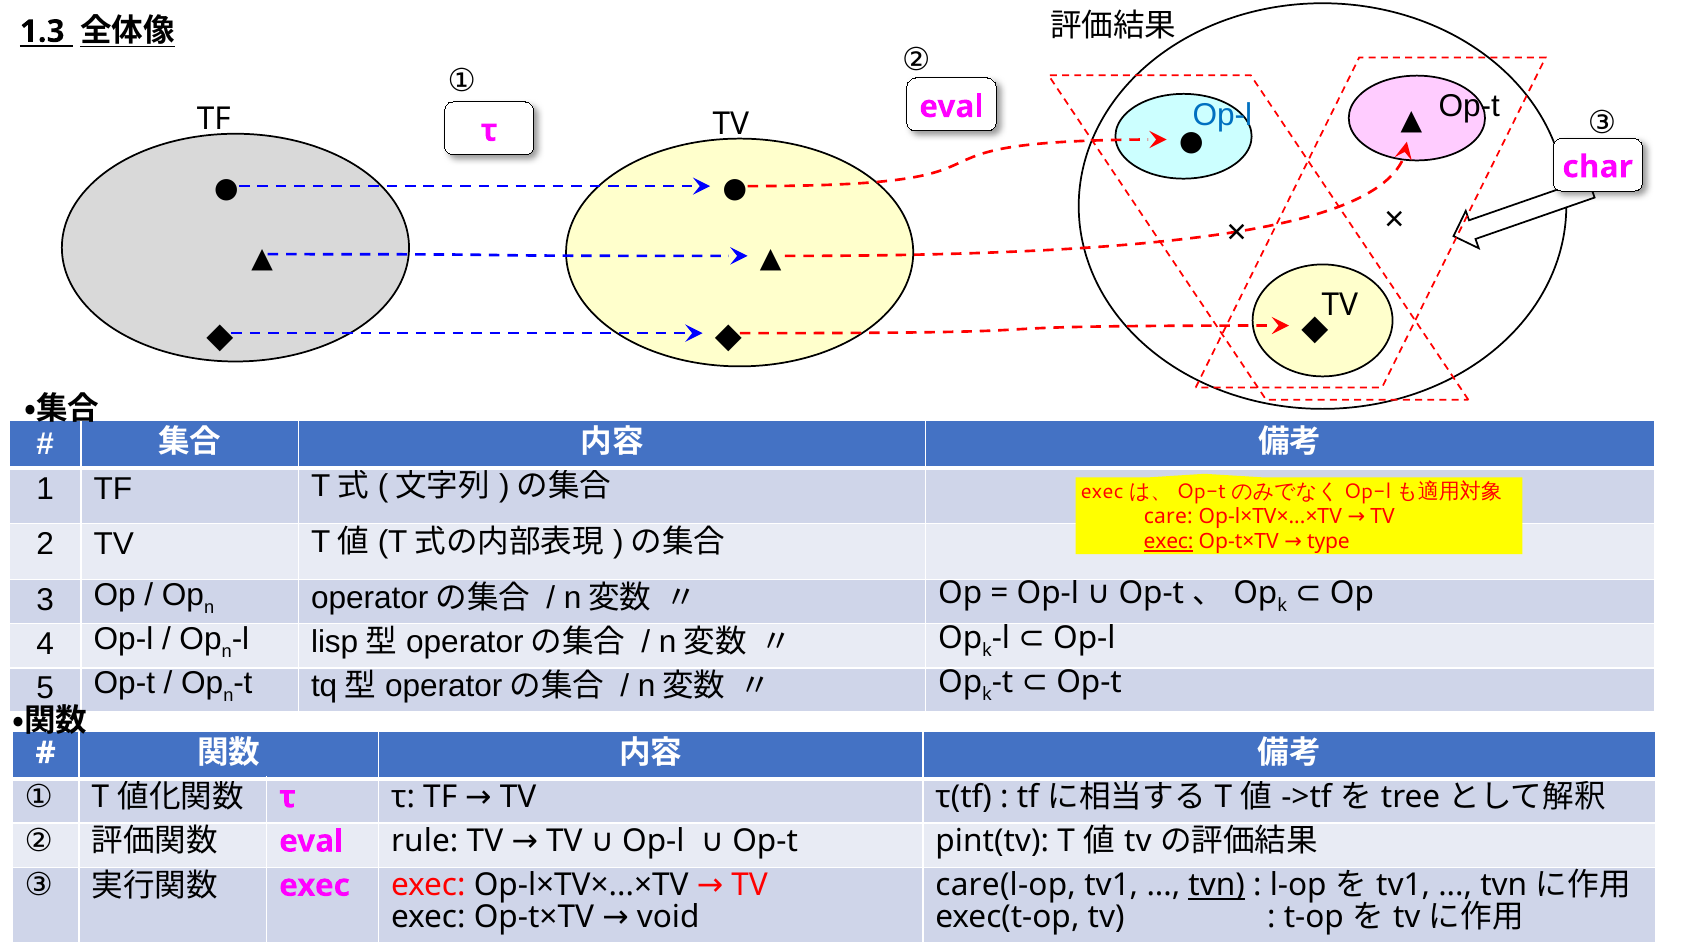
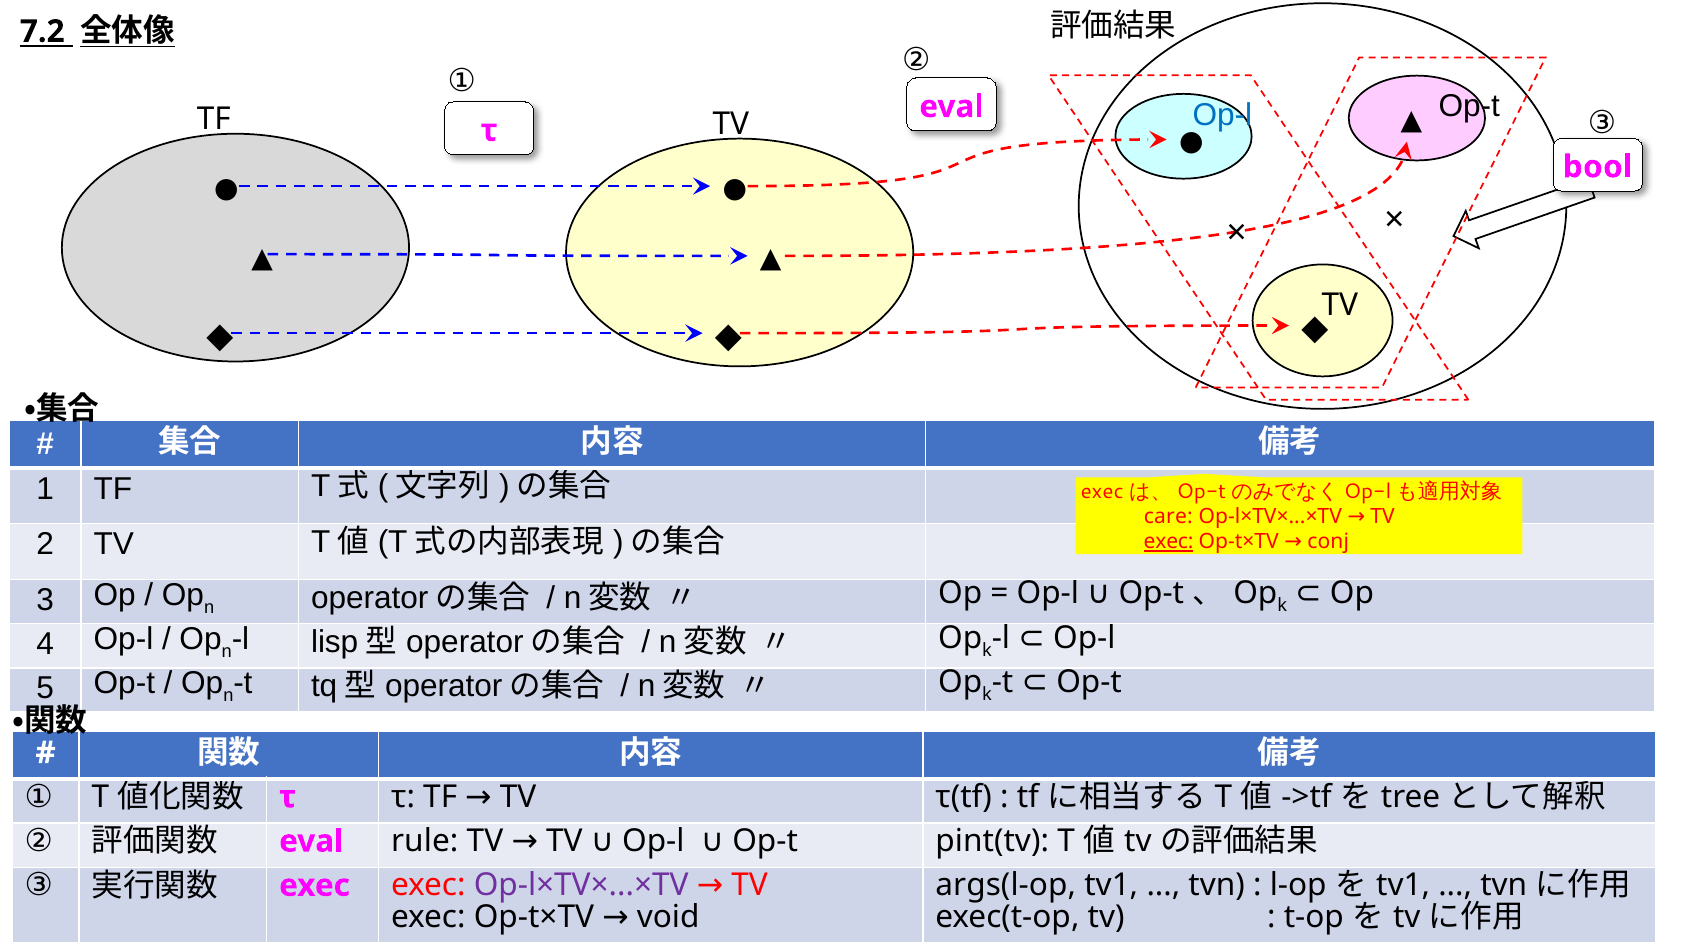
1.3: 1.3 -> 7.2 (42, 31)
char: char -> bool (1598, 167)
type: type -> conj (1328, 542)
Op-l×TV×...×TV colour: black -> purple (581, 886)
care(l-op: care(l-op -> args(l-op (1006, 886)
tvn underline: present -> none (1217, 886)
